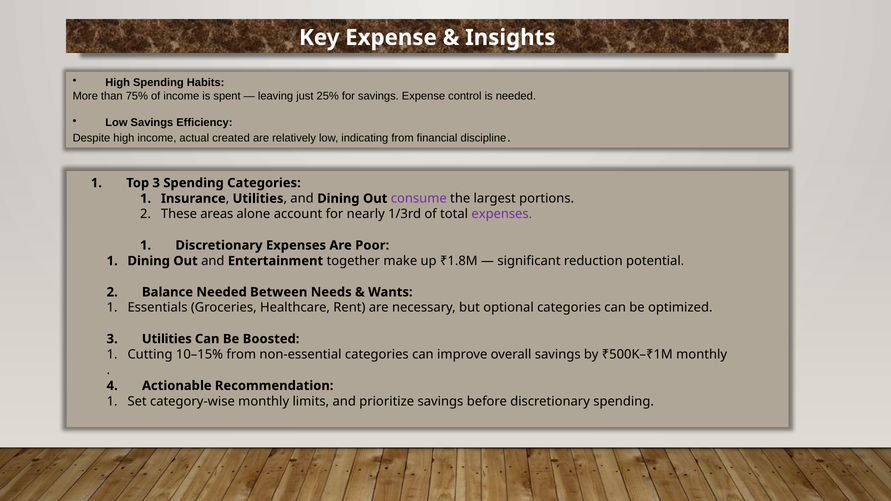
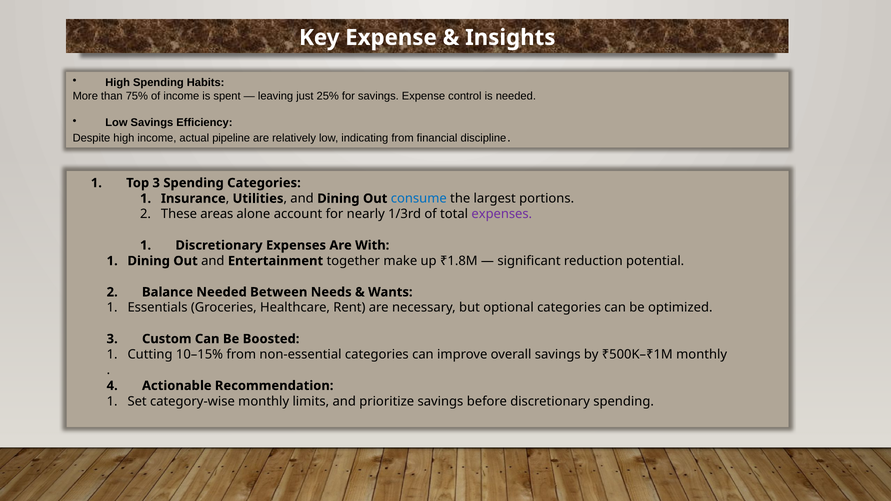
created: created -> pipeline (231, 138)
consume colour: purple -> blue (419, 199)
Poor: Poor -> With (372, 245)
Utilities: Utilities -> Custom (167, 339)
